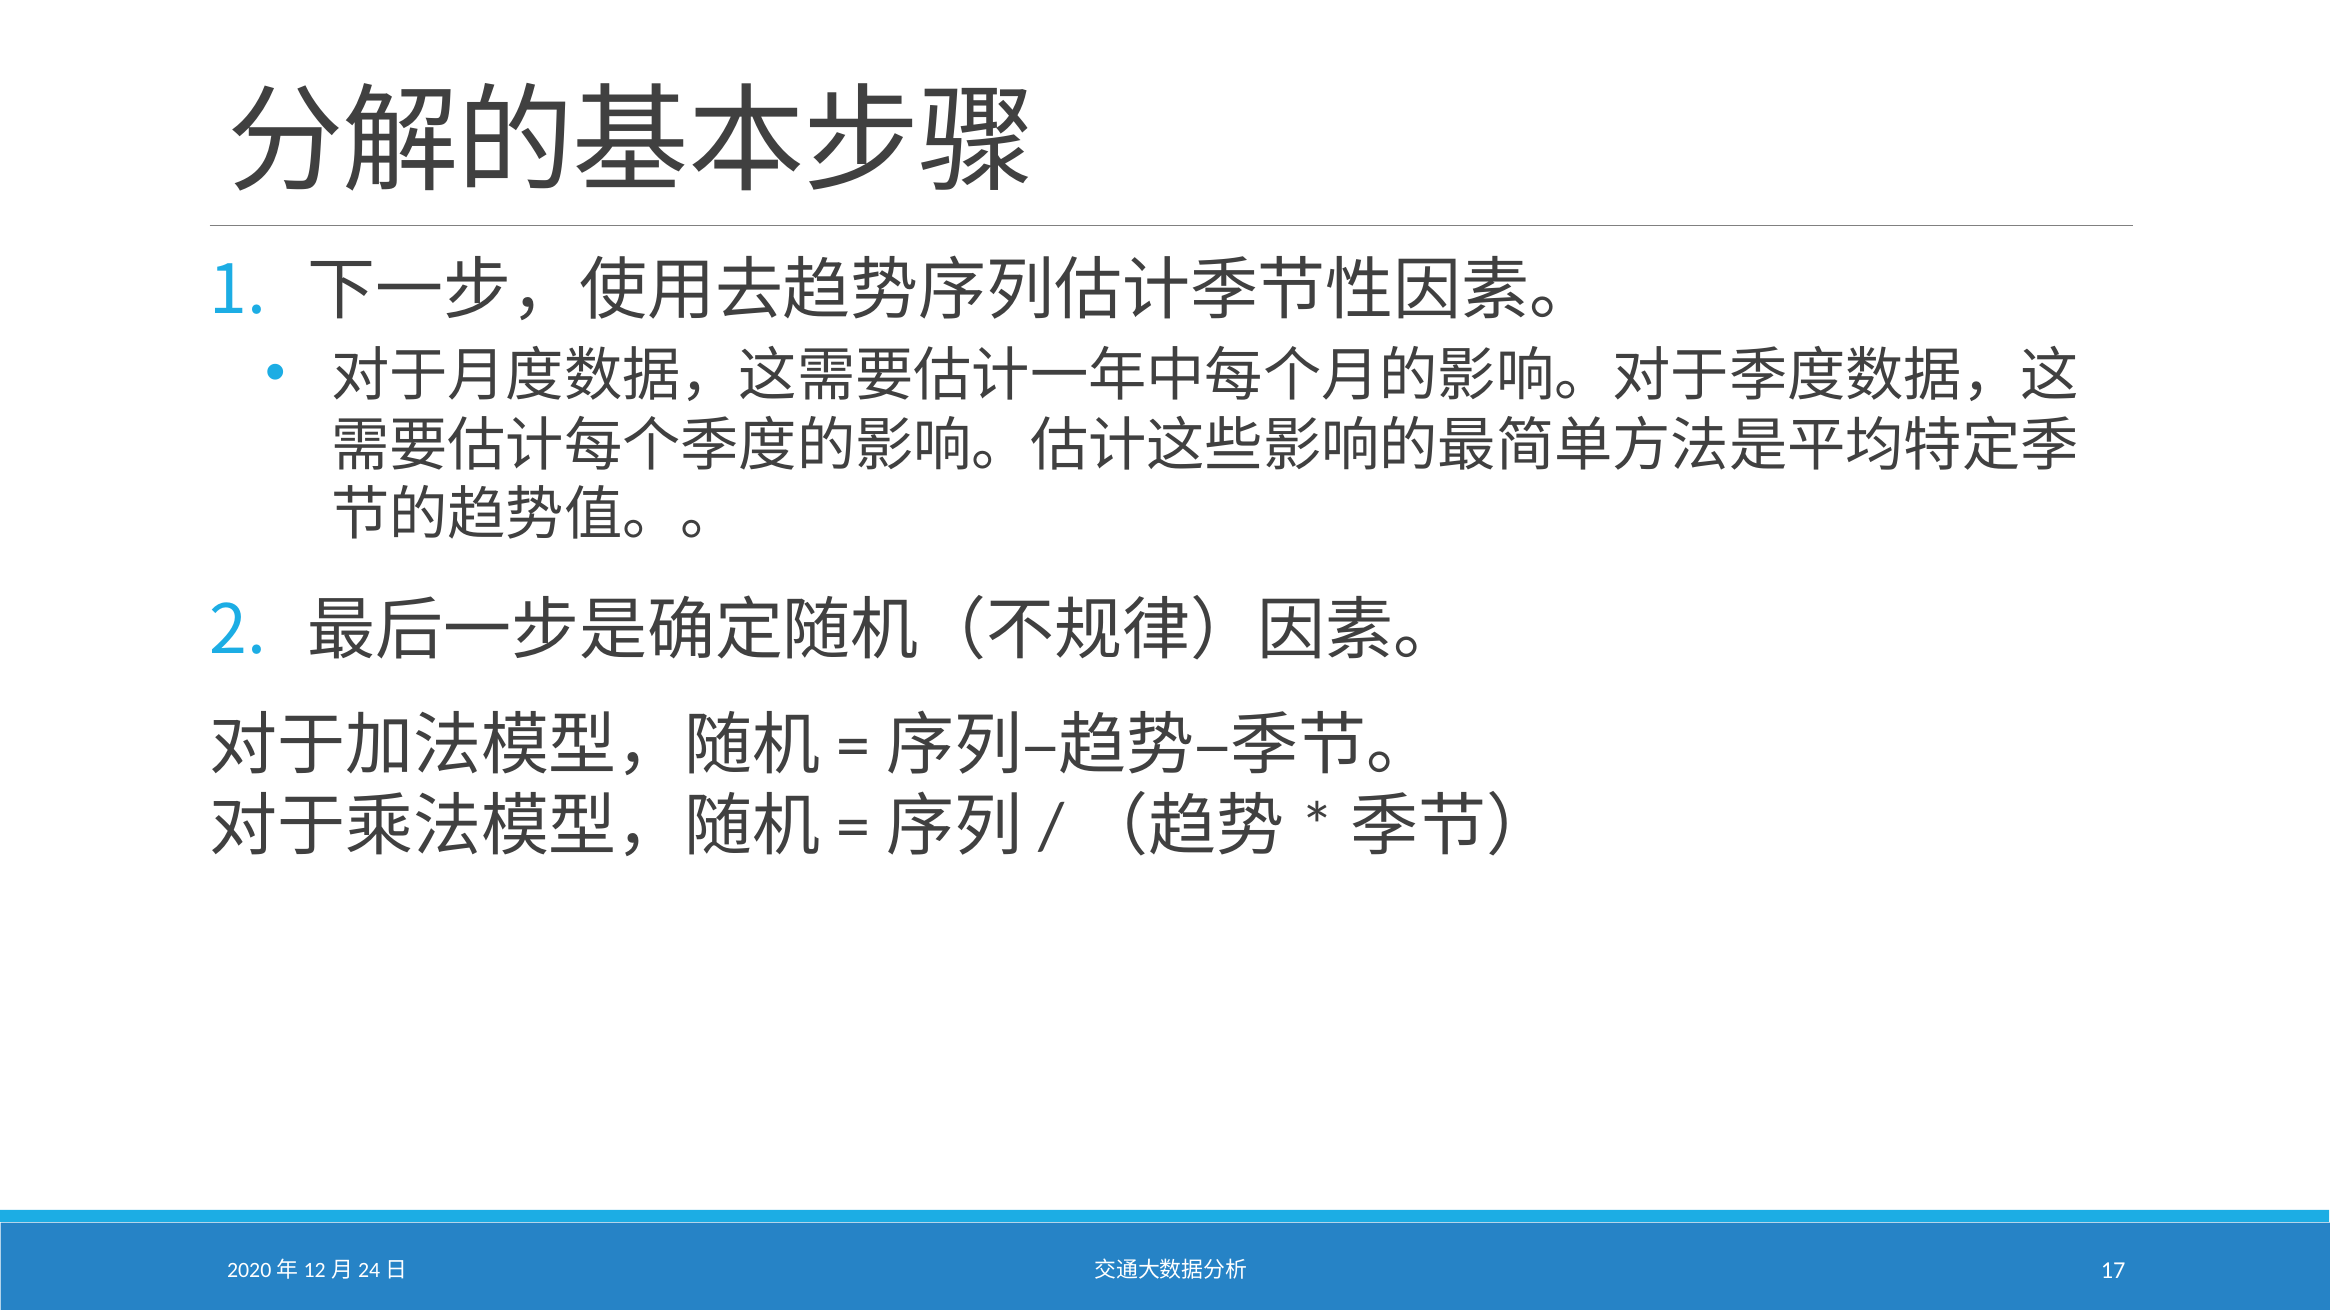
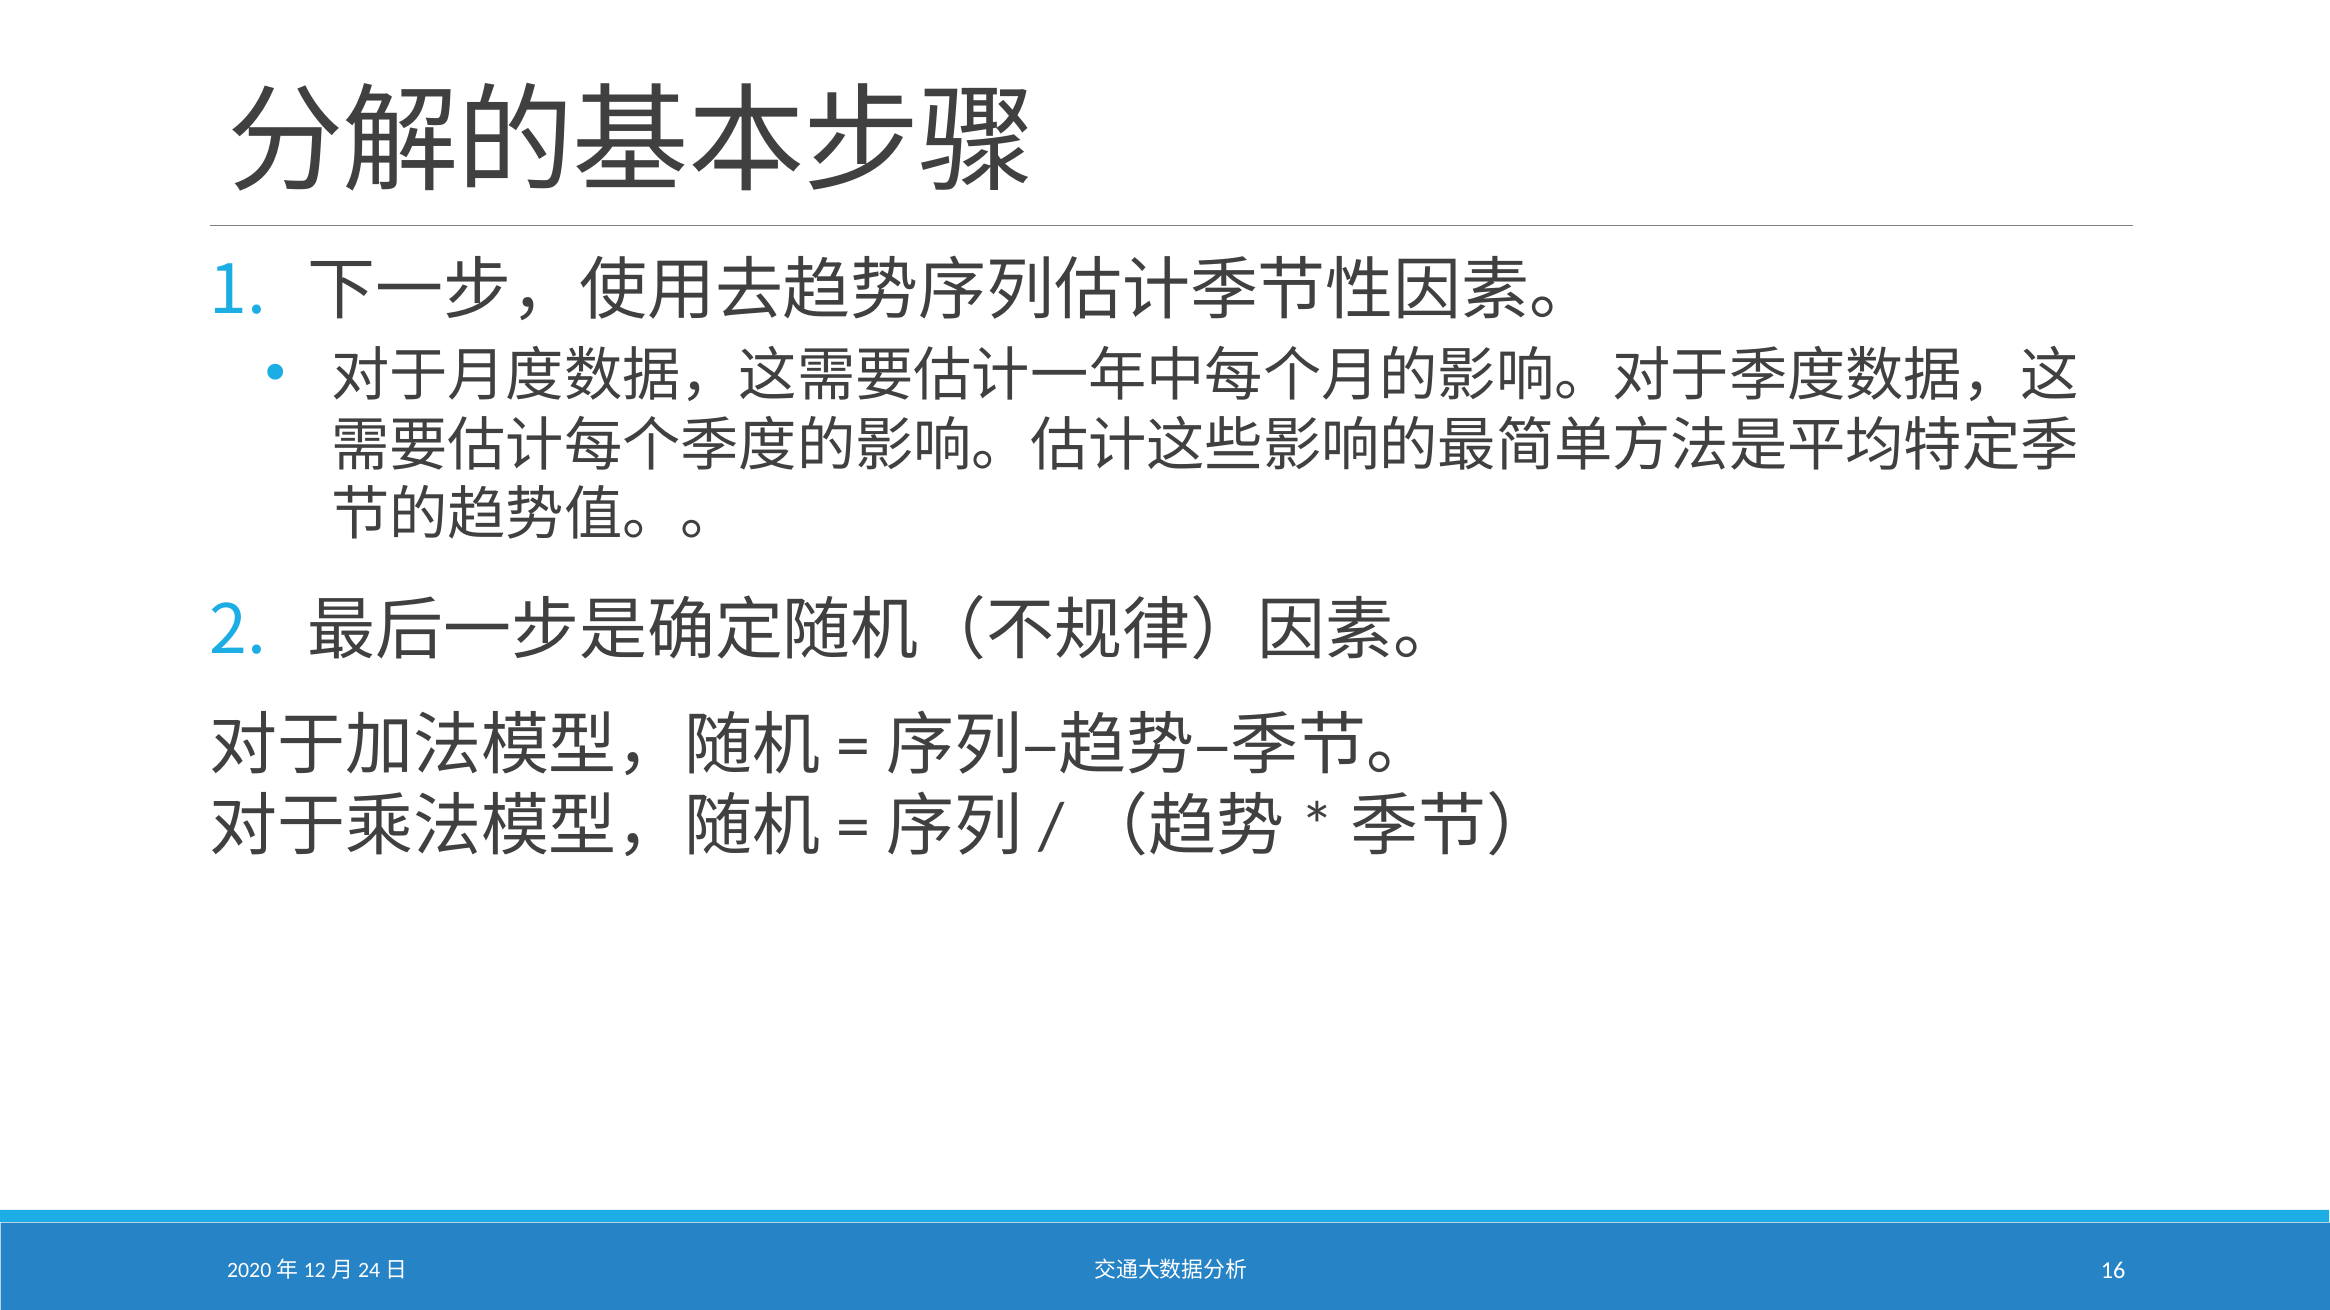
17: 17 -> 16 (2113, 1271)
